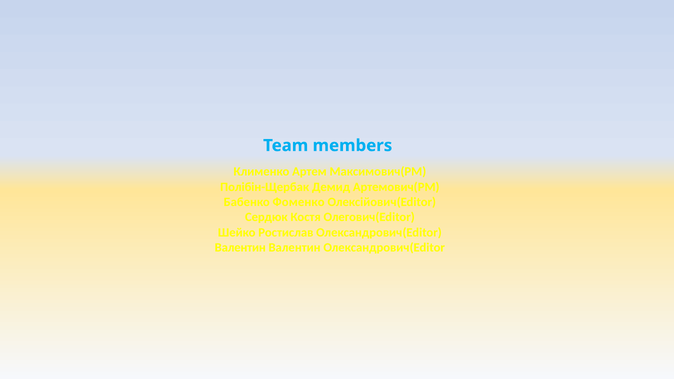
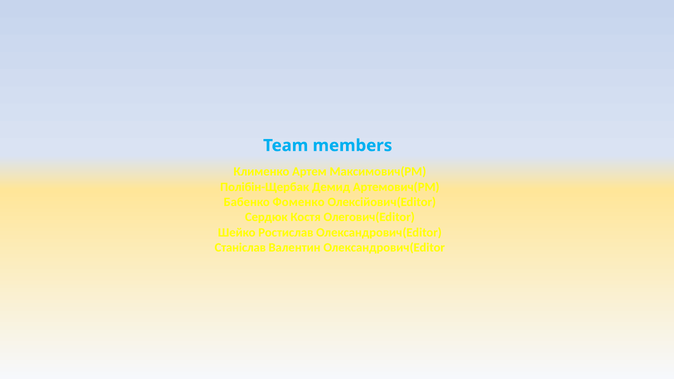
Валентин: Валентин -> Станіслав (240, 248)
